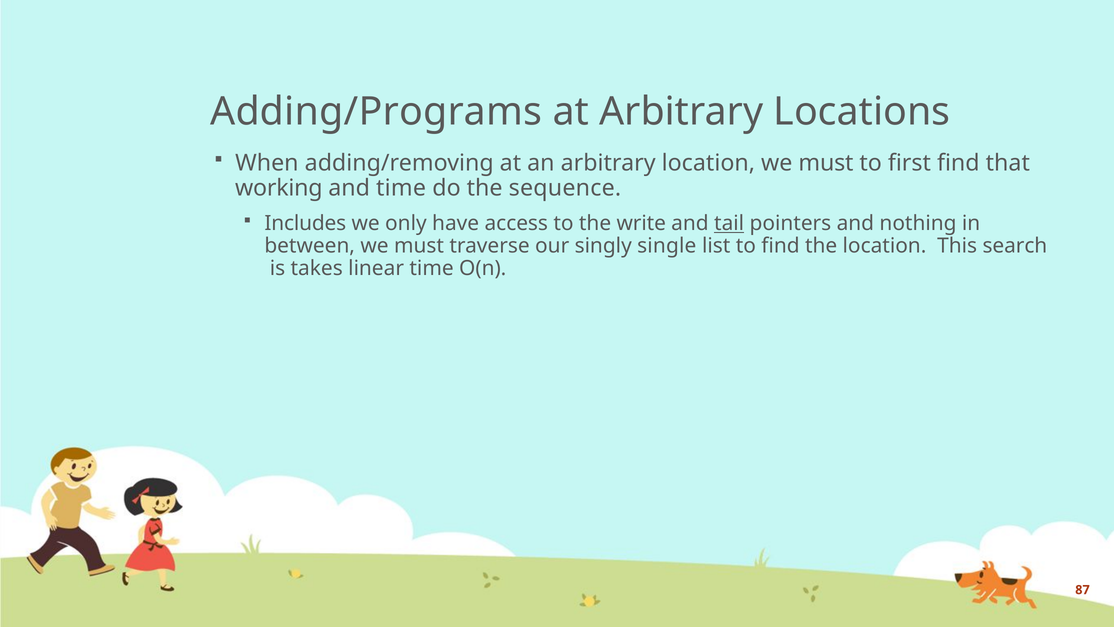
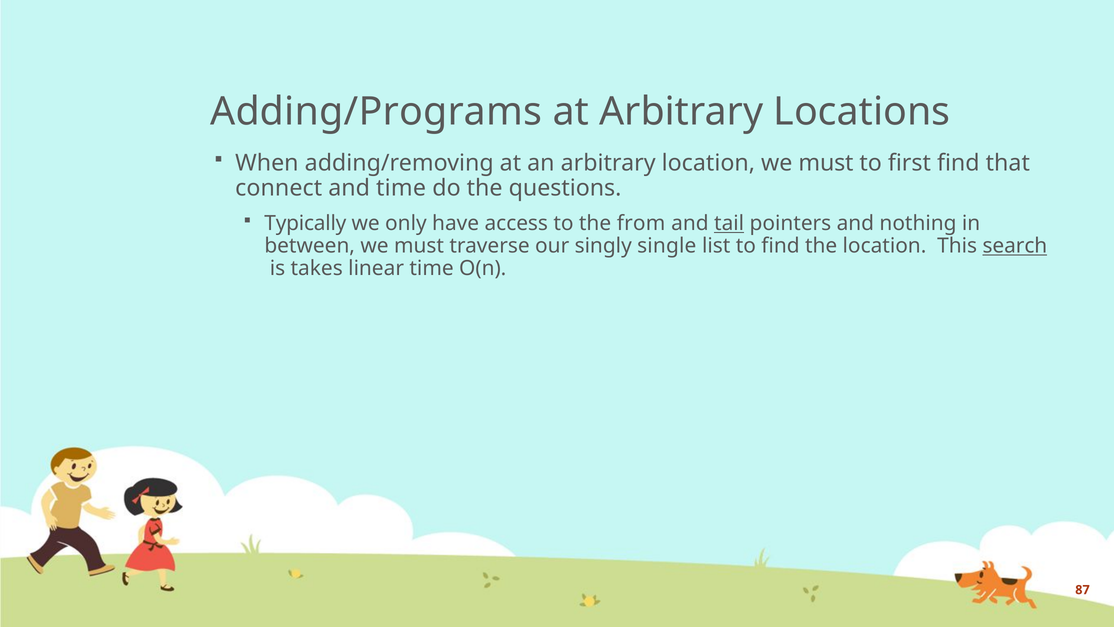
working: working -> connect (279, 188)
sequence: sequence -> questions (565, 188)
Includes: Includes -> Typically (305, 223)
write: write -> from (641, 223)
search underline: none -> present (1015, 246)
